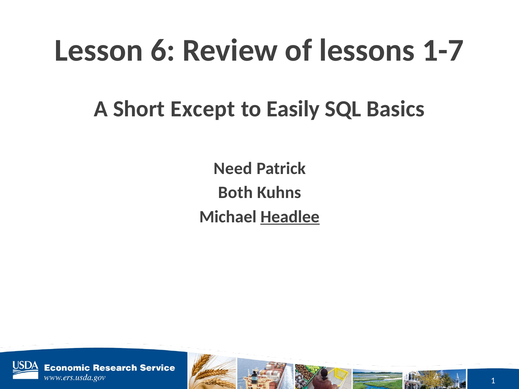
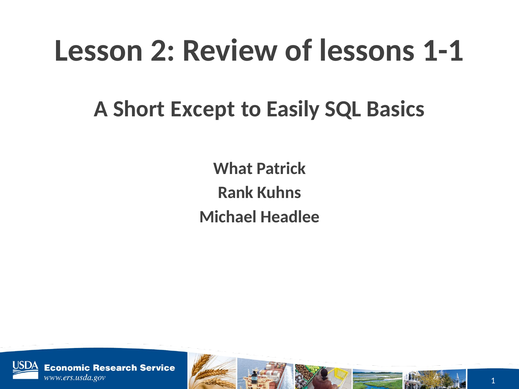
6: 6 -> 2 (163, 50)
1-7: 1-7 -> 1-1 (443, 50)
Need: Need -> What (233, 168)
Both: Both -> Rank (236, 193)
Headlee underline: present -> none (290, 217)
